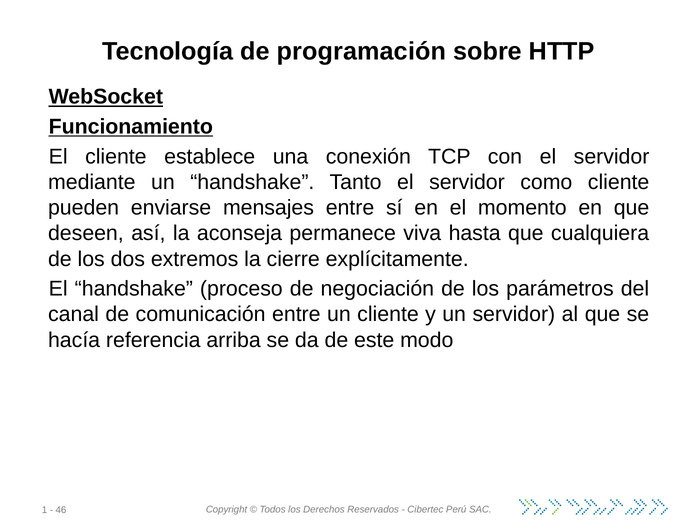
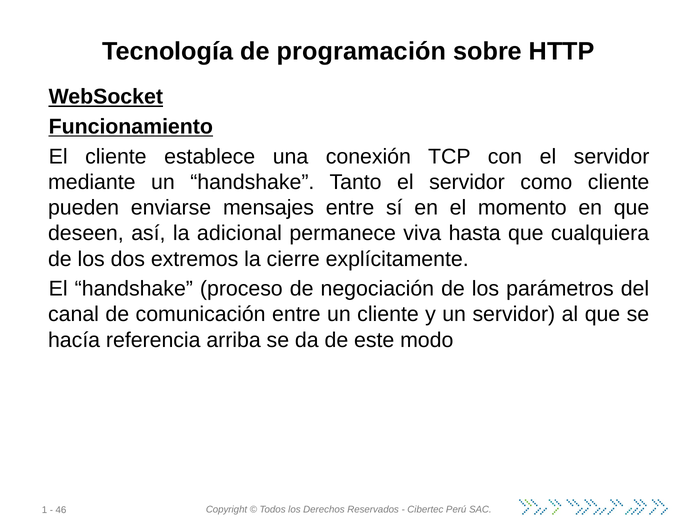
aconseja: aconseja -> adicional (239, 233)
